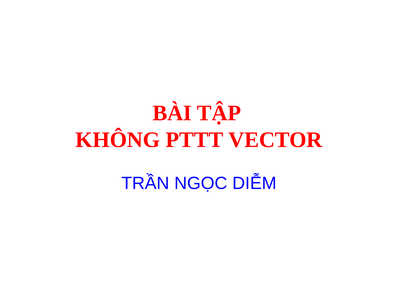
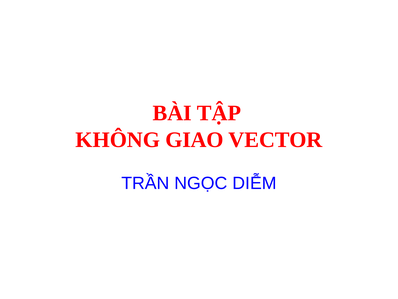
PTTT: PTTT -> GIAO (195, 140)
